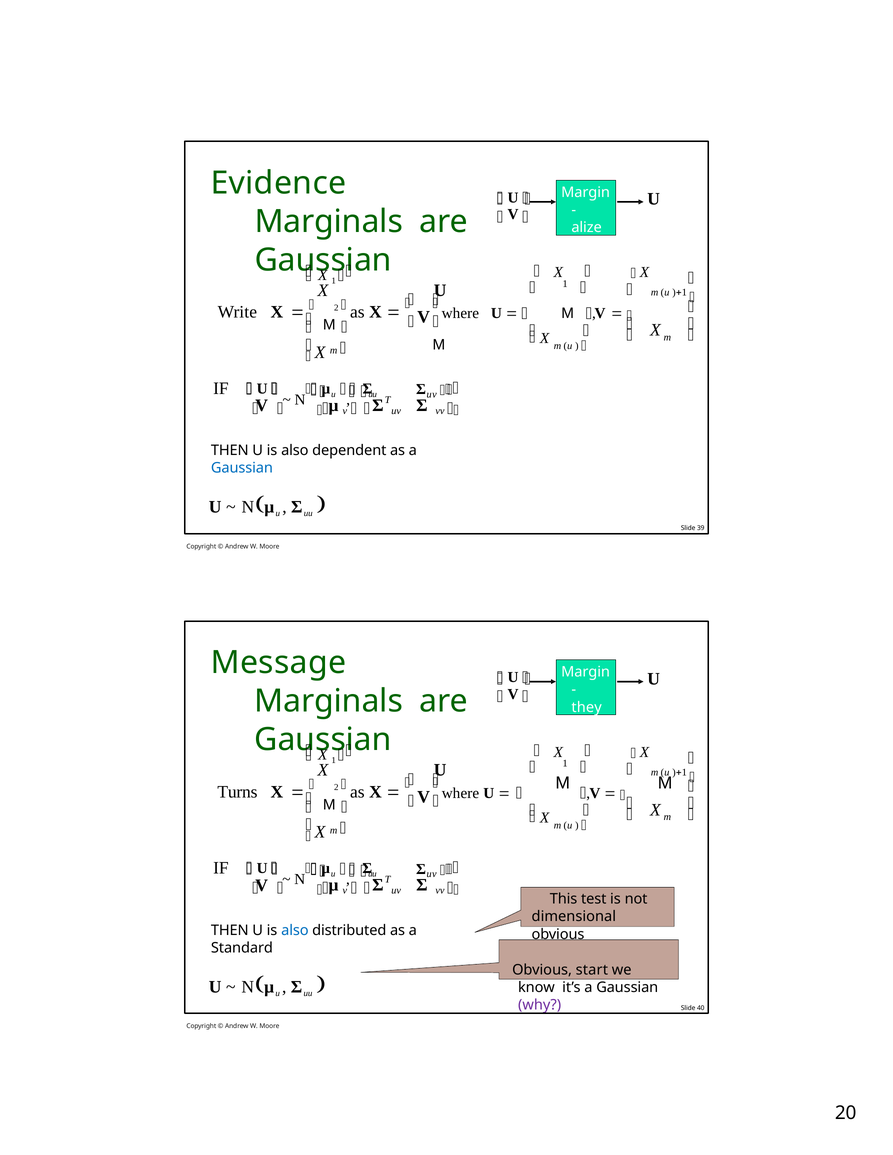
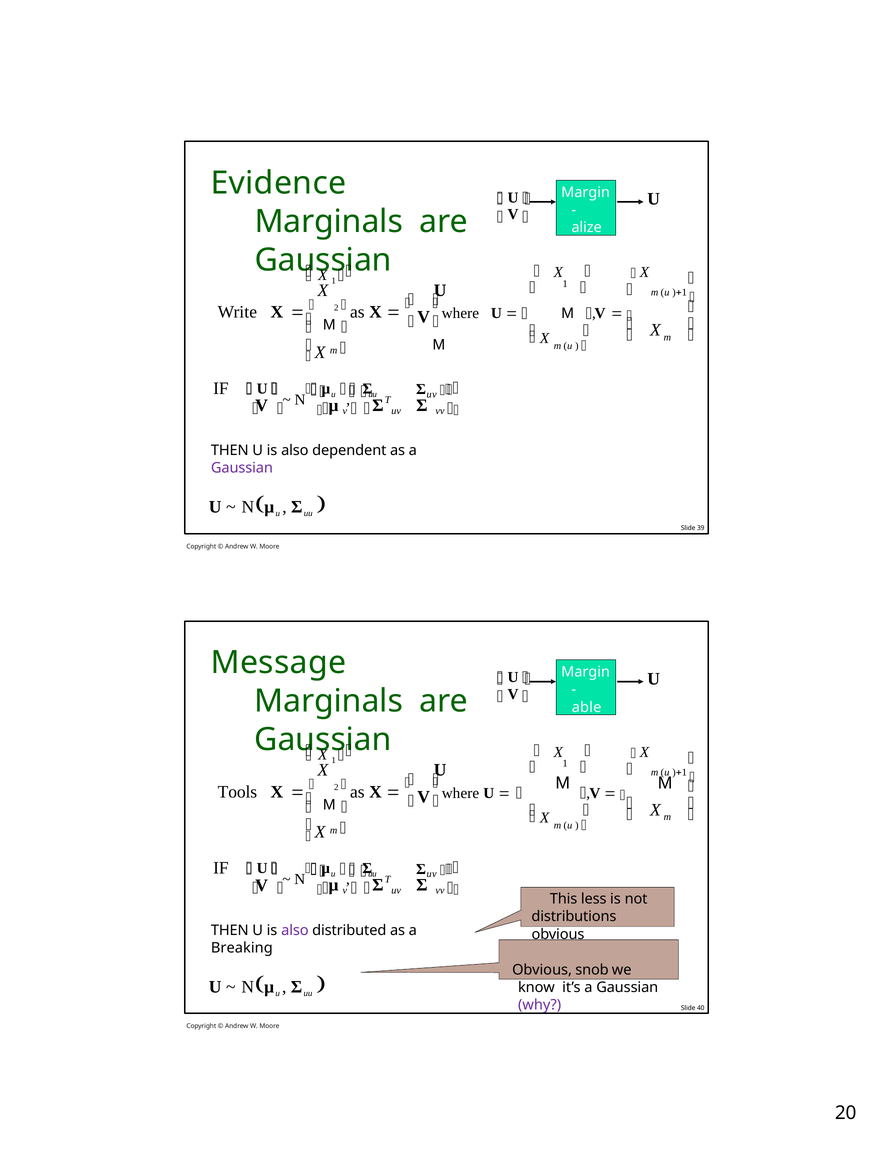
Gaussian colour: blue -> purple (242, 468)
they: they -> able (587, 708)
Turns: Turns -> Tools (237, 792)
test: test -> less (594, 900)
dimensional: dimensional -> distributions (574, 917)
also colour: blue -> purple (295, 931)
Standard: Standard -> Breaking (242, 948)
start: start -> snob (592, 971)
